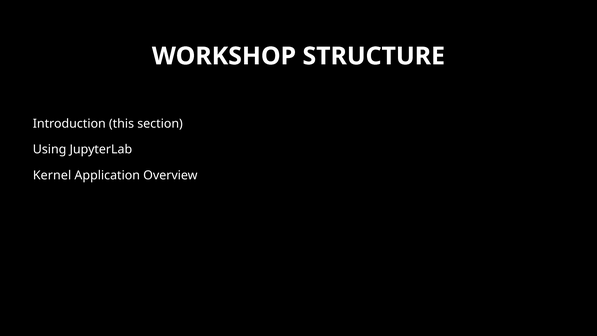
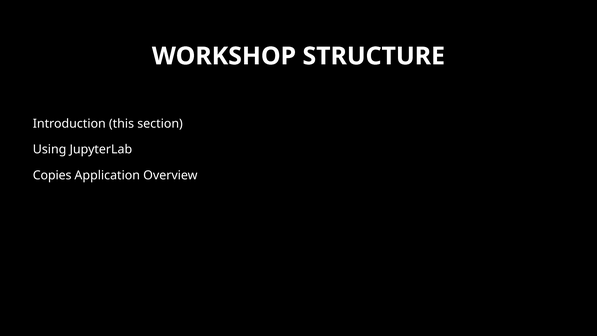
Kernel: Kernel -> Copies (52, 175)
